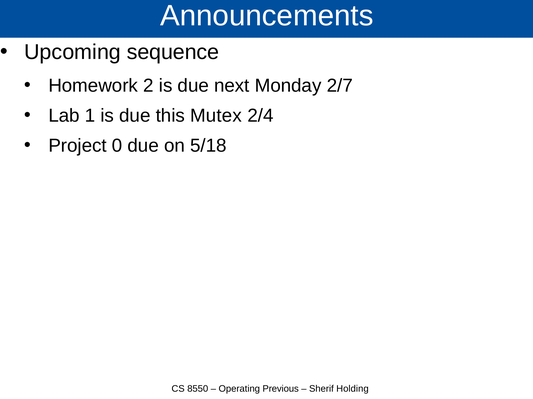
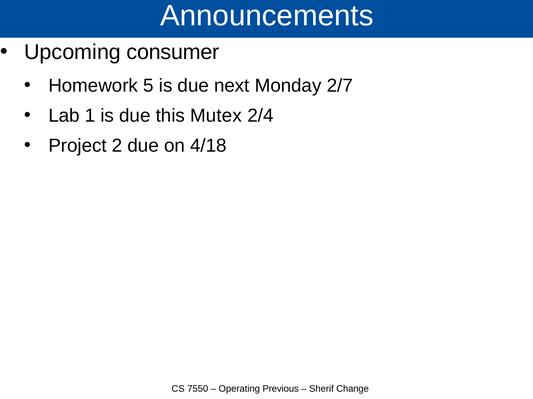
sequence: sequence -> consumer (173, 52)
2: 2 -> 5 (148, 86)
0: 0 -> 2 (117, 146)
5/18: 5/18 -> 4/18 (208, 146)
8550: 8550 -> 7550 (198, 389)
Holding: Holding -> Change (353, 389)
